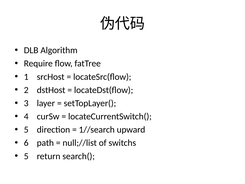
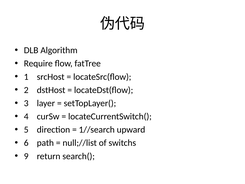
5: 5 -> 9 (26, 156)
